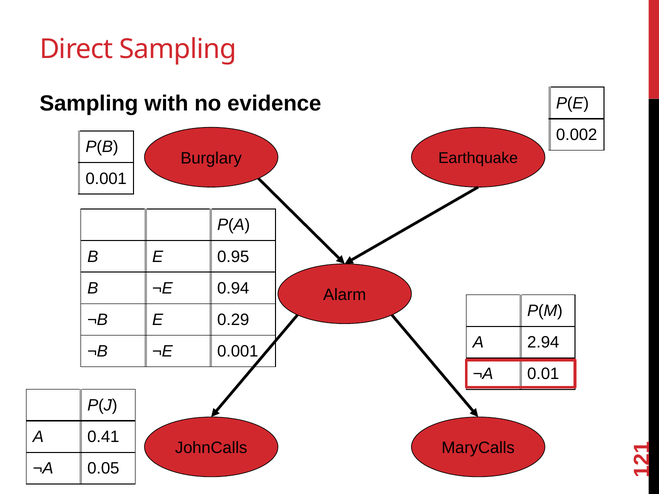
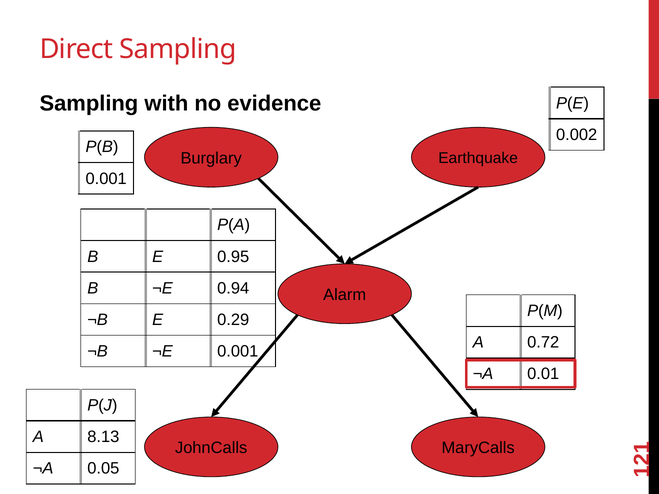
2.94: 2.94 -> 0.72 (543, 343)
0.41: 0.41 -> 8.13 (103, 437)
